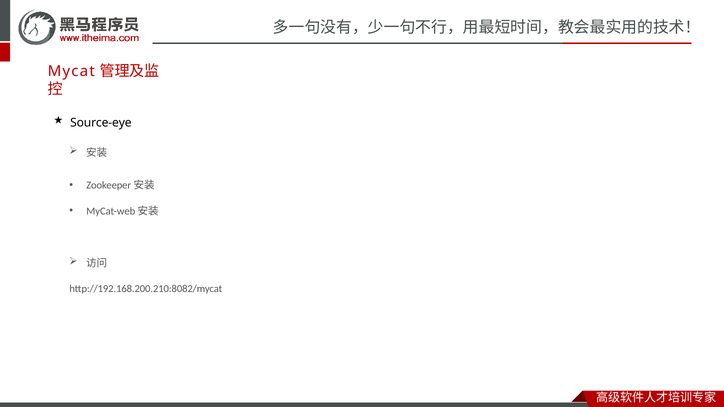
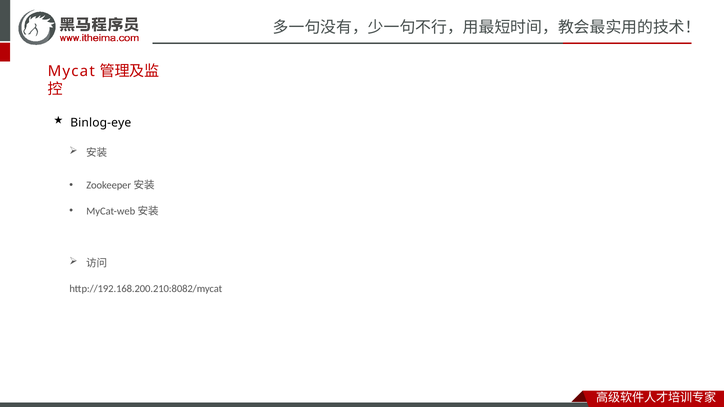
Source-eye: Source-eye -> Binlog-eye (101, 123)
